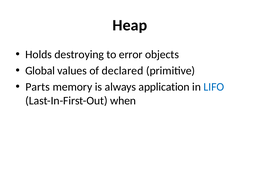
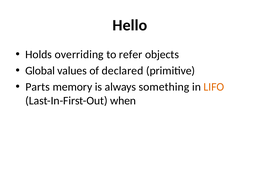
Heap: Heap -> Hello (130, 25)
destroying: destroying -> overriding (79, 55)
error: error -> refer (131, 55)
application: application -> something (164, 87)
LIFO colour: blue -> orange (214, 87)
